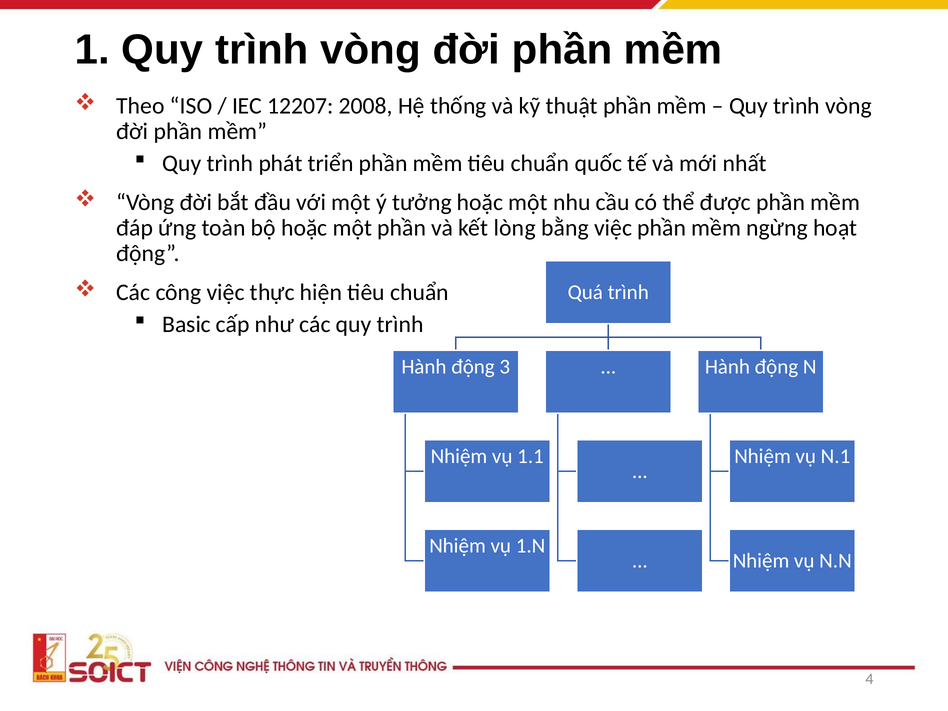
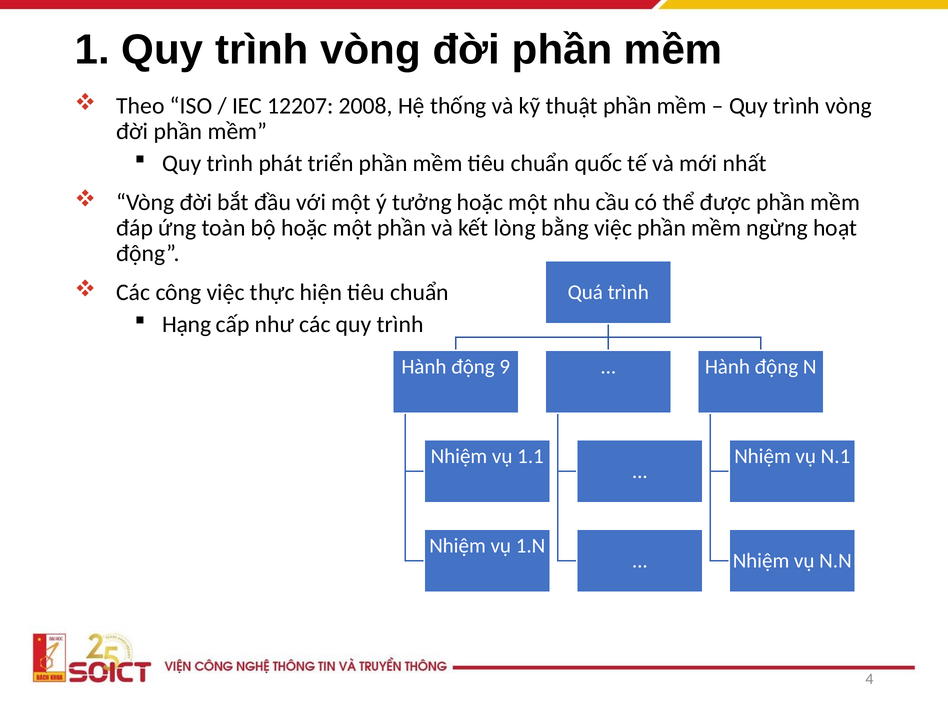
Basic: Basic -> Hạng (187, 324)
3: 3 -> 9 (505, 367)
